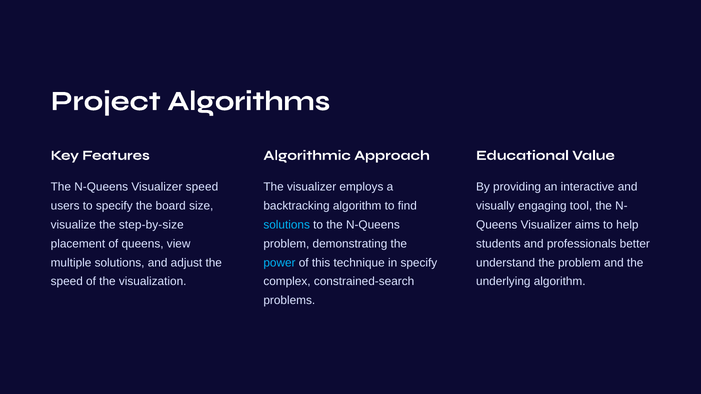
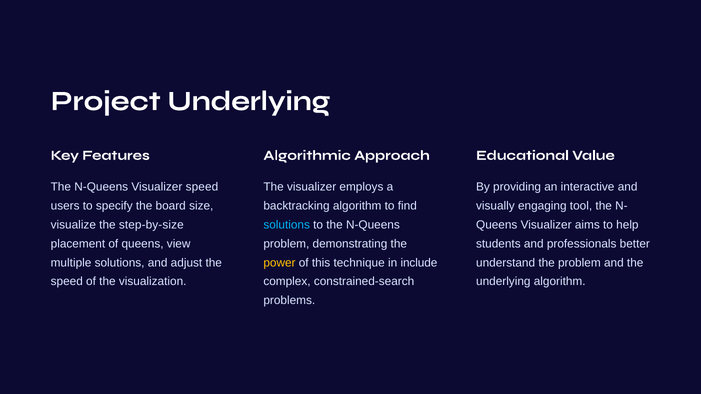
Project Algorithms: Algorithms -> Underlying (249, 101)
power colour: light blue -> yellow (279, 263)
in specify: specify -> include (419, 263)
